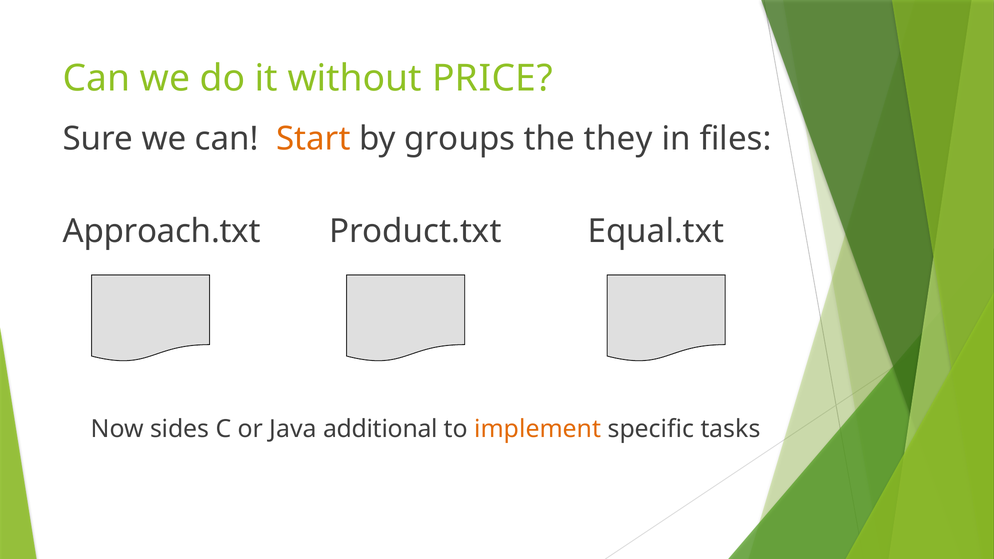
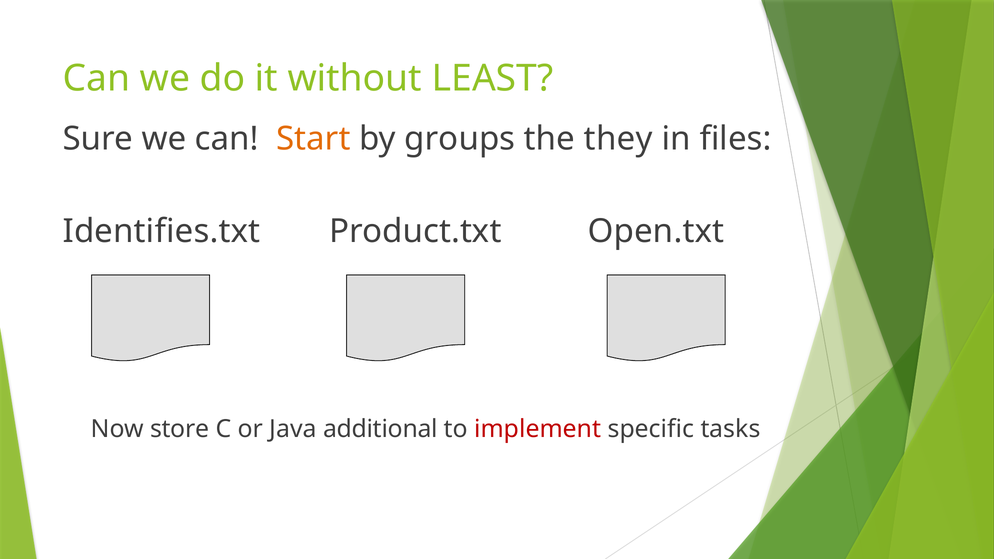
PRICE: PRICE -> LEAST (493, 78)
Approach.txt: Approach.txt -> Identifies.txt (161, 231)
Equal.txt: Equal.txt -> Open.txt (656, 231)
sides: sides -> store (180, 429)
implement colour: orange -> red (538, 429)
